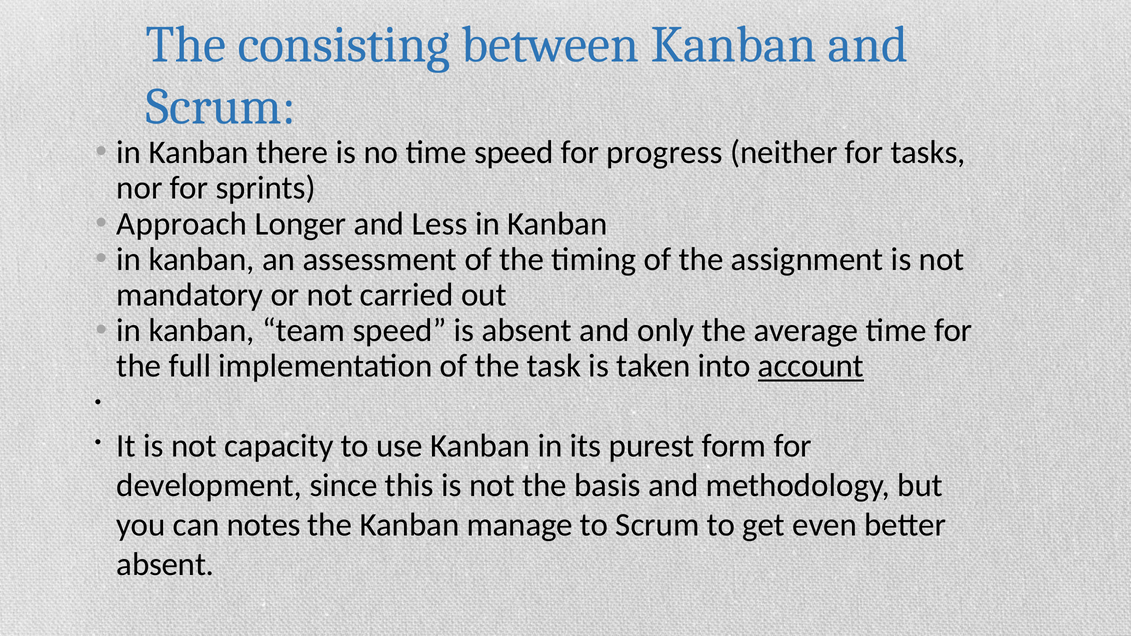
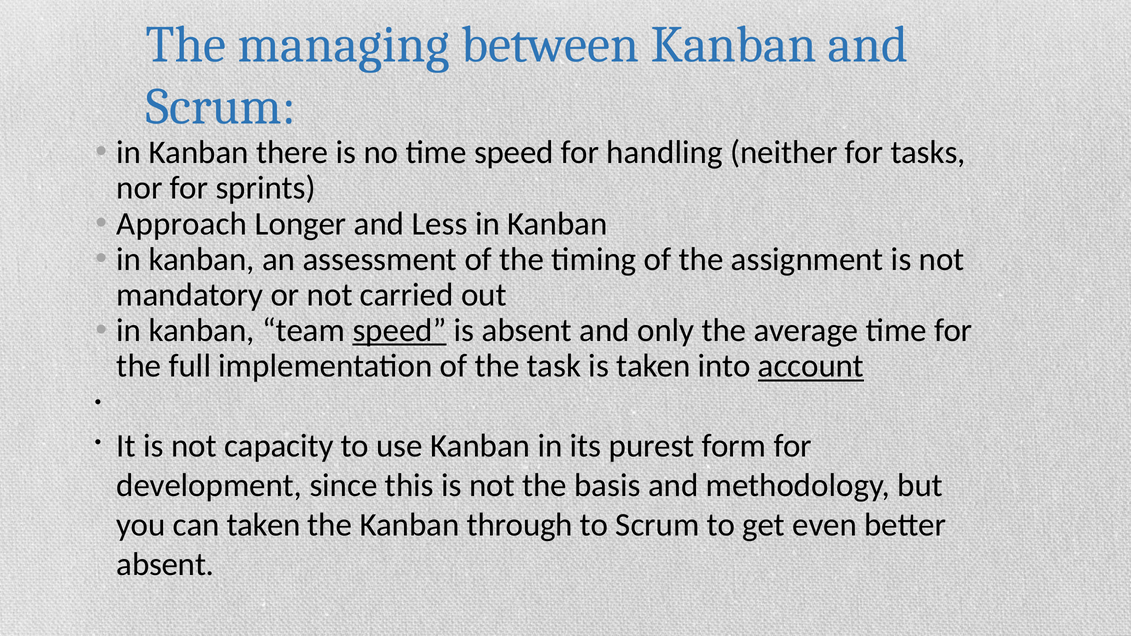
consisting: consisting -> managing (344, 45)
progress: progress -> handling (665, 152)
speed underline: none -> present (400, 331)
can notes: notes -> taken (264, 525)
manage: manage -> through (520, 525)
